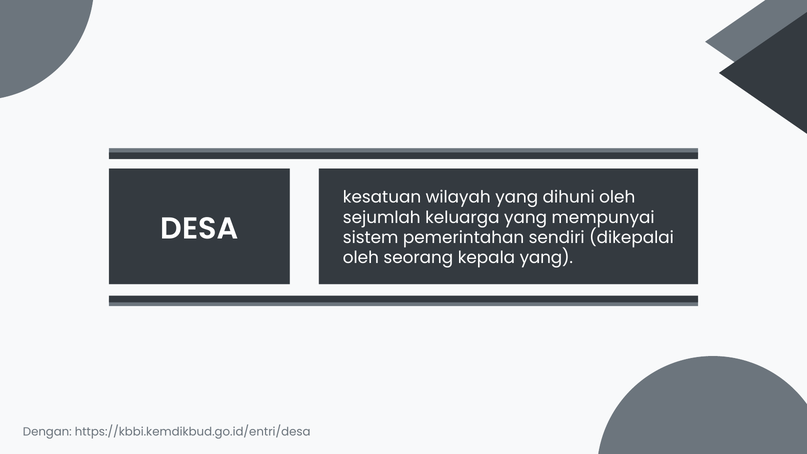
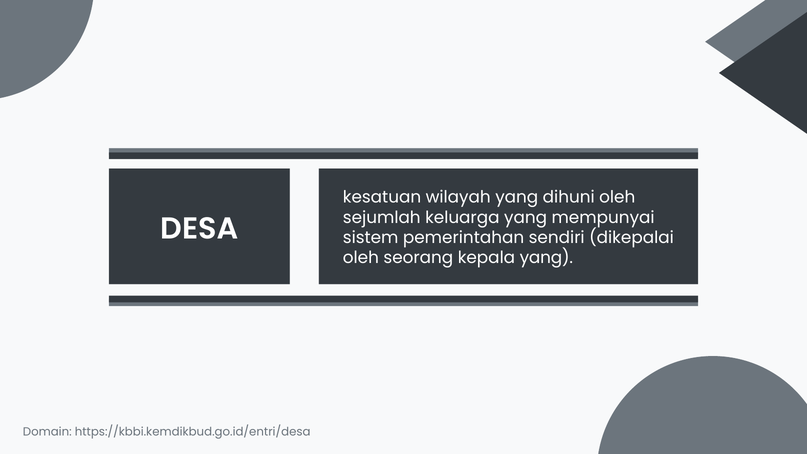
Dengan: Dengan -> Domain (47, 432)
